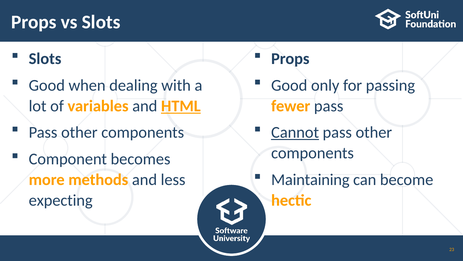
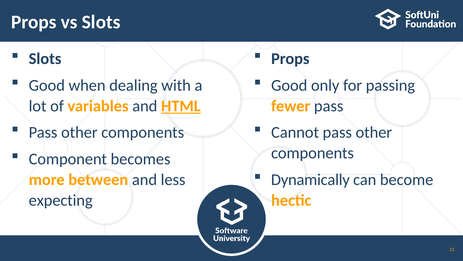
Cannot underline: present -> none (295, 132)
Maintaining: Maintaining -> Dynamically (310, 179)
methods: methods -> between (98, 179)
